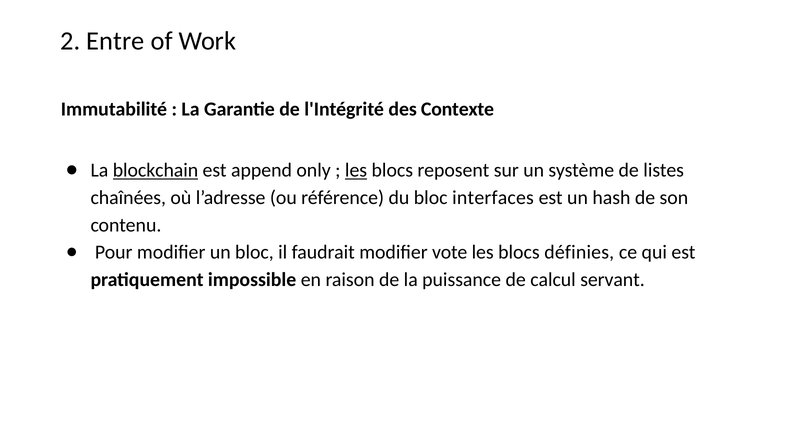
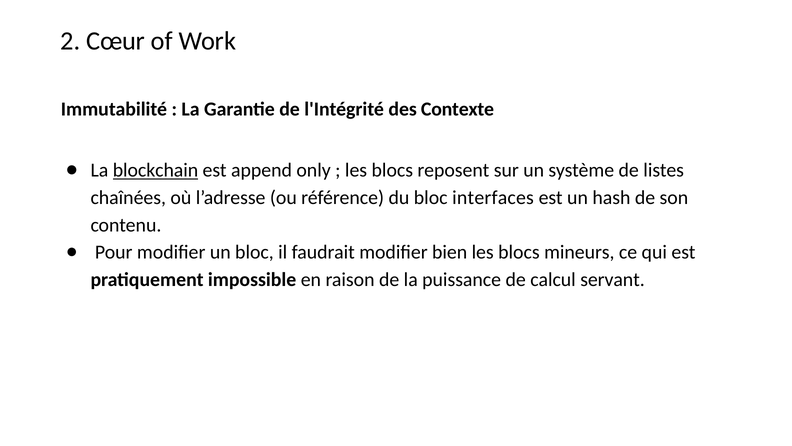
Entre: Entre -> Cœur (116, 41)
les underline: present -> none (356, 170)
vote: vote -> bien (450, 252)
définies: définies -> mineurs (579, 252)
